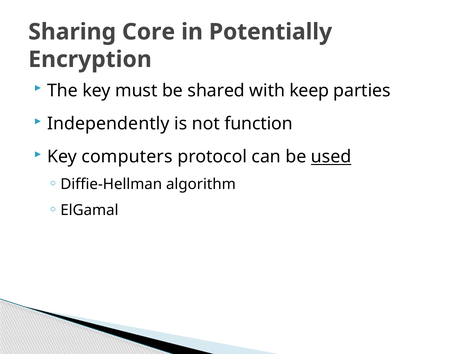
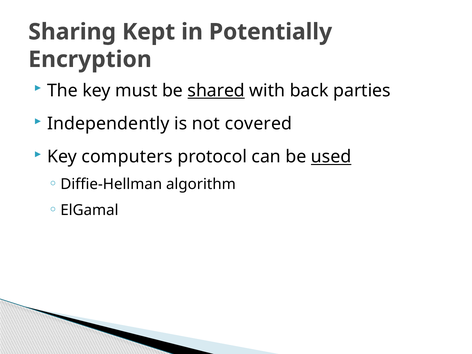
Core: Core -> Kept (149, 32)
shared underline: none -> present (216, 91)
keep: keep -> back (309, 91)
function: function -> covered (258, 124)
